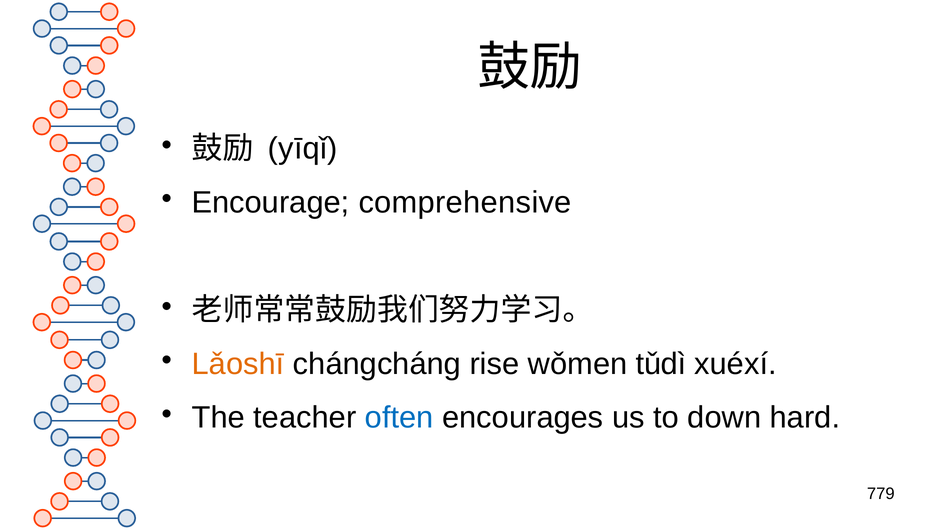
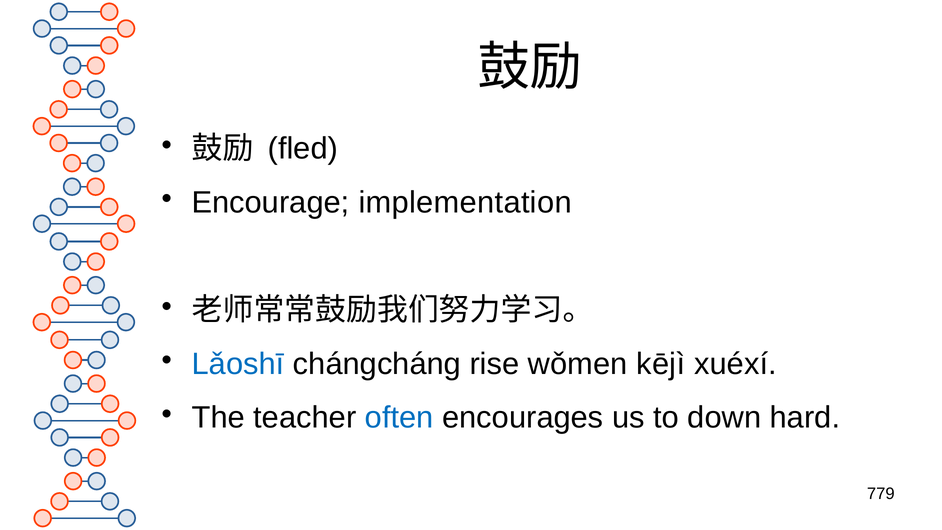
yīqǐ: yīqǐ -> fled (303, 149)
comprehensive: comprehensive -> implementation (465, 202)
Lǎoshī colour: orange -> blue (238, 364)
tǔdì: tǔdì -> kējì (661, 364)
